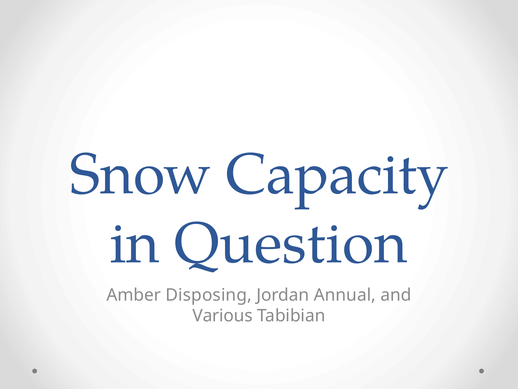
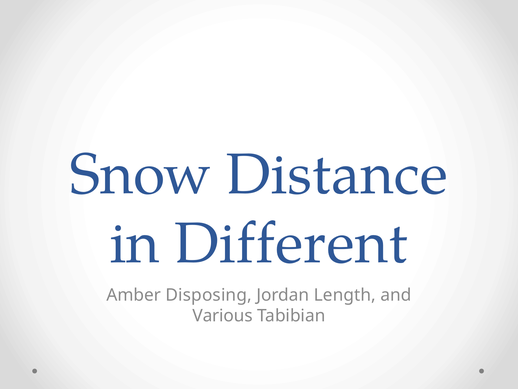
Capacity: Capacity -> Distance (337, 174)
Question: Question -> Different (291, 243)
Annual: Annual -> Length (345, 295)
